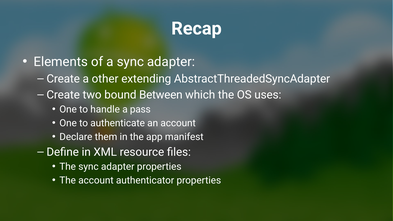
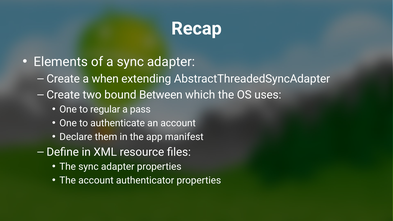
other: other -> when (105, 79)
handle: handle -> regular (105, 109)
